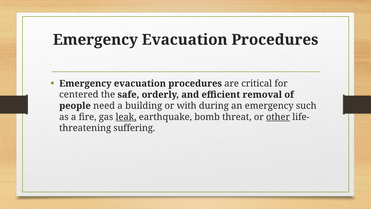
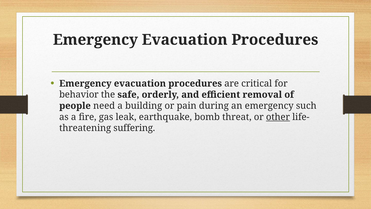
centered: centered -> behavior (79, 95)
with: with -> pain (187, 106)
leak underline: present -> none (126, 117)
